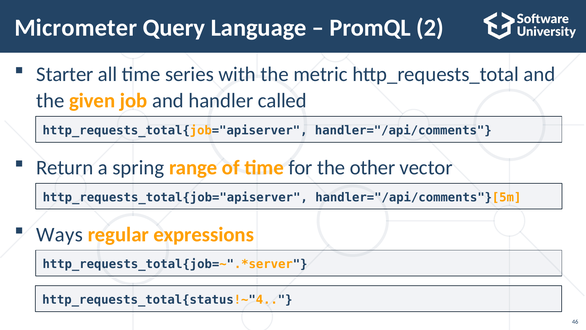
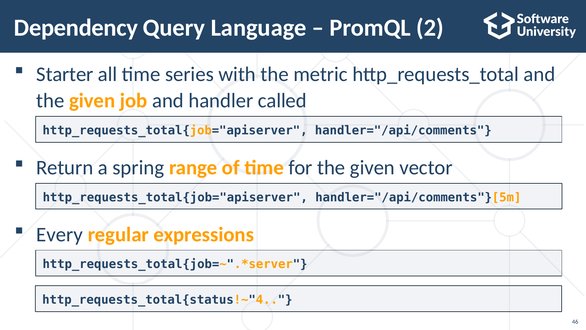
Micrometer: Micrometer -> Dependency (76, 28)
for the other: other -> given (372, 167)
Ways: Ways -> Every (60, 234)
